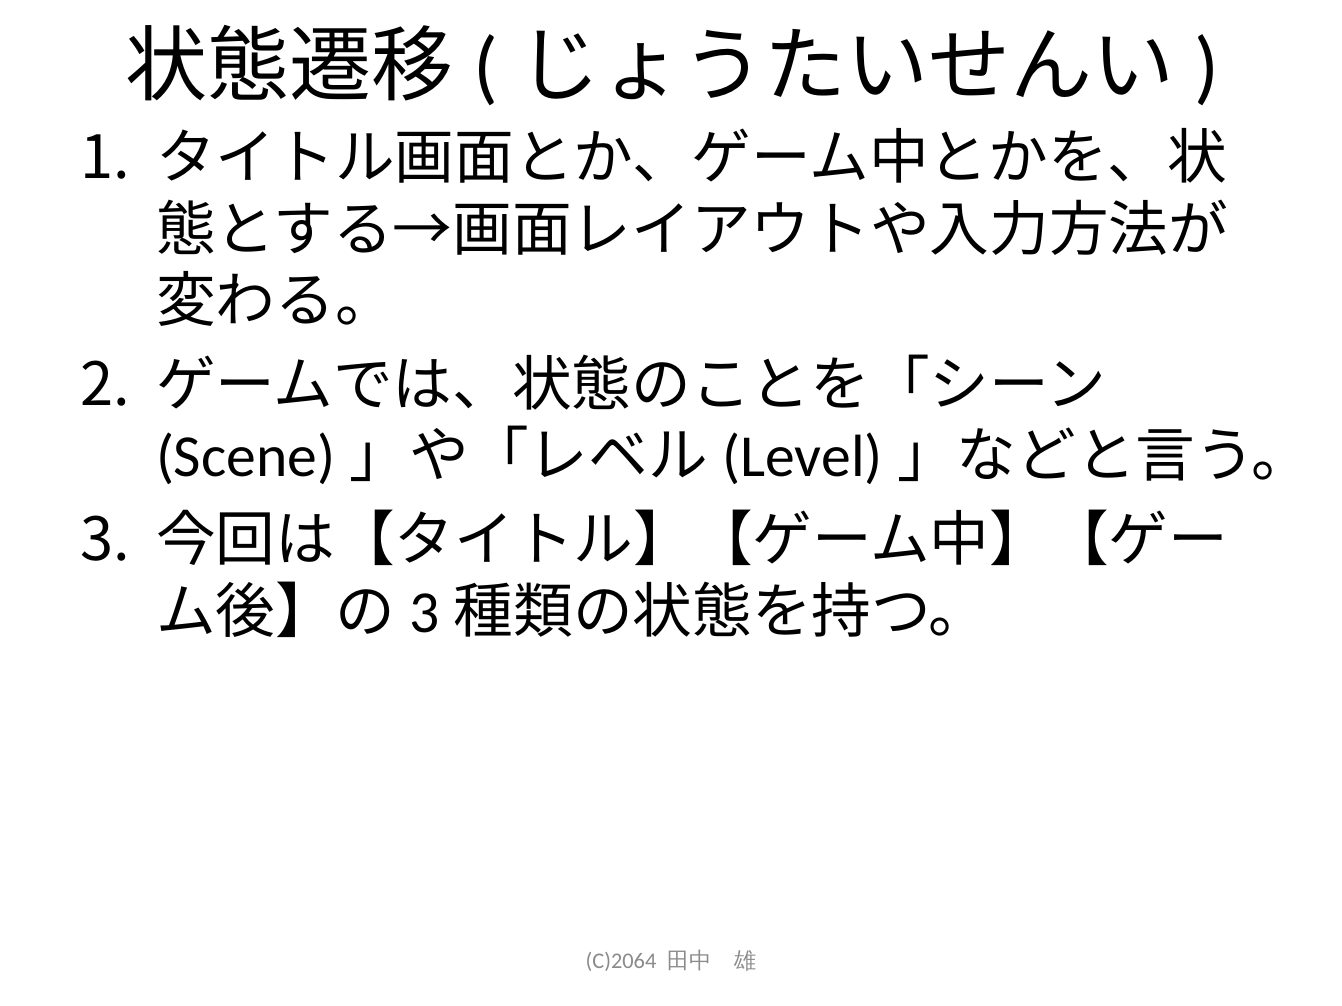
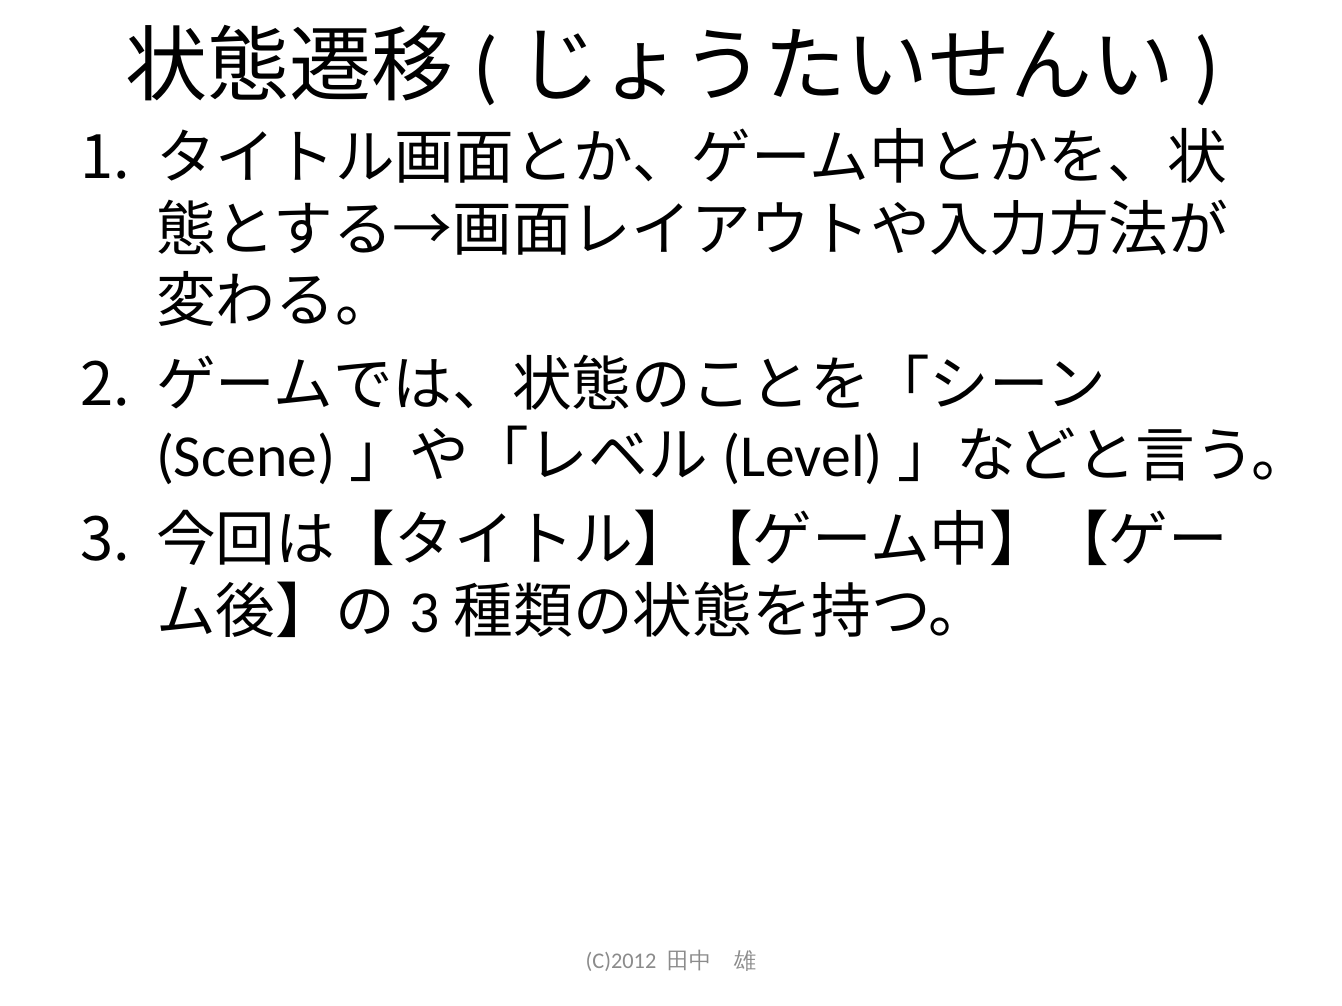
C)2064: C)2064 -> C)2012 (621, 961)
